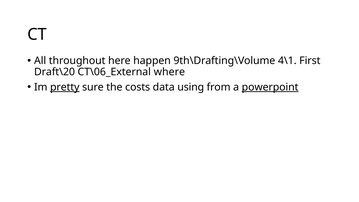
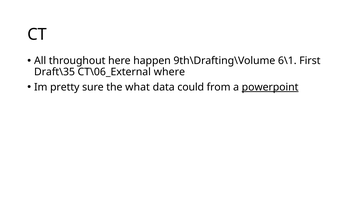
4\1: 4\1 -> 6\1 (287, 61)
Draft\20: Draft\20 -> Draft\35 (55, 72)
pretty underline: present -> none (65, 87)
costs: costs -> what (138, 87)
using: using -> could (191, 87)
